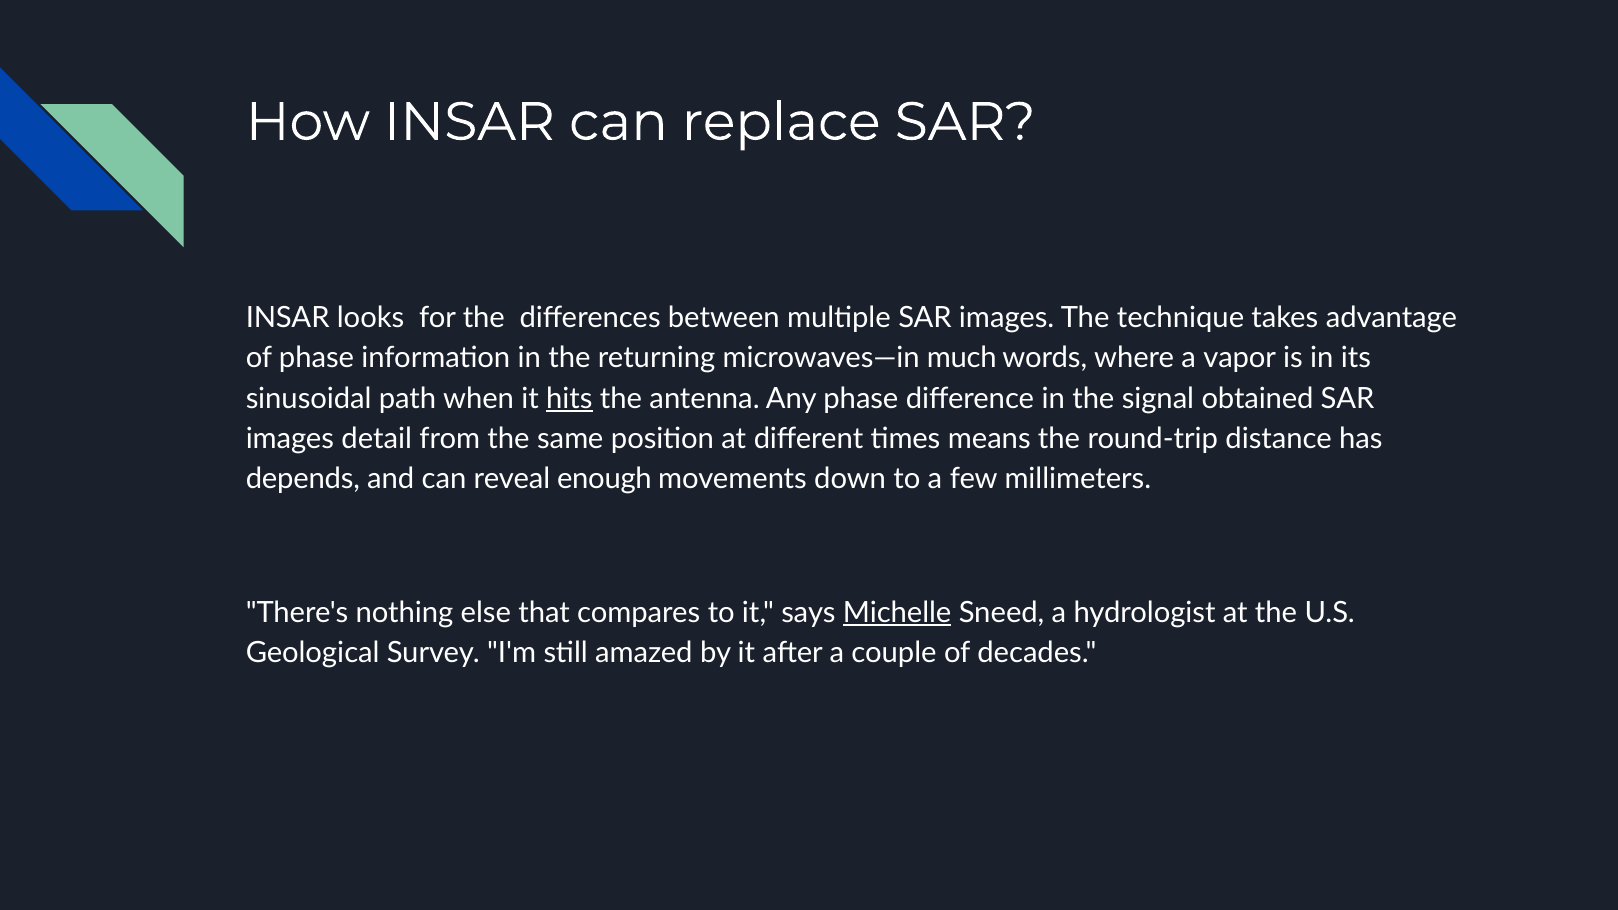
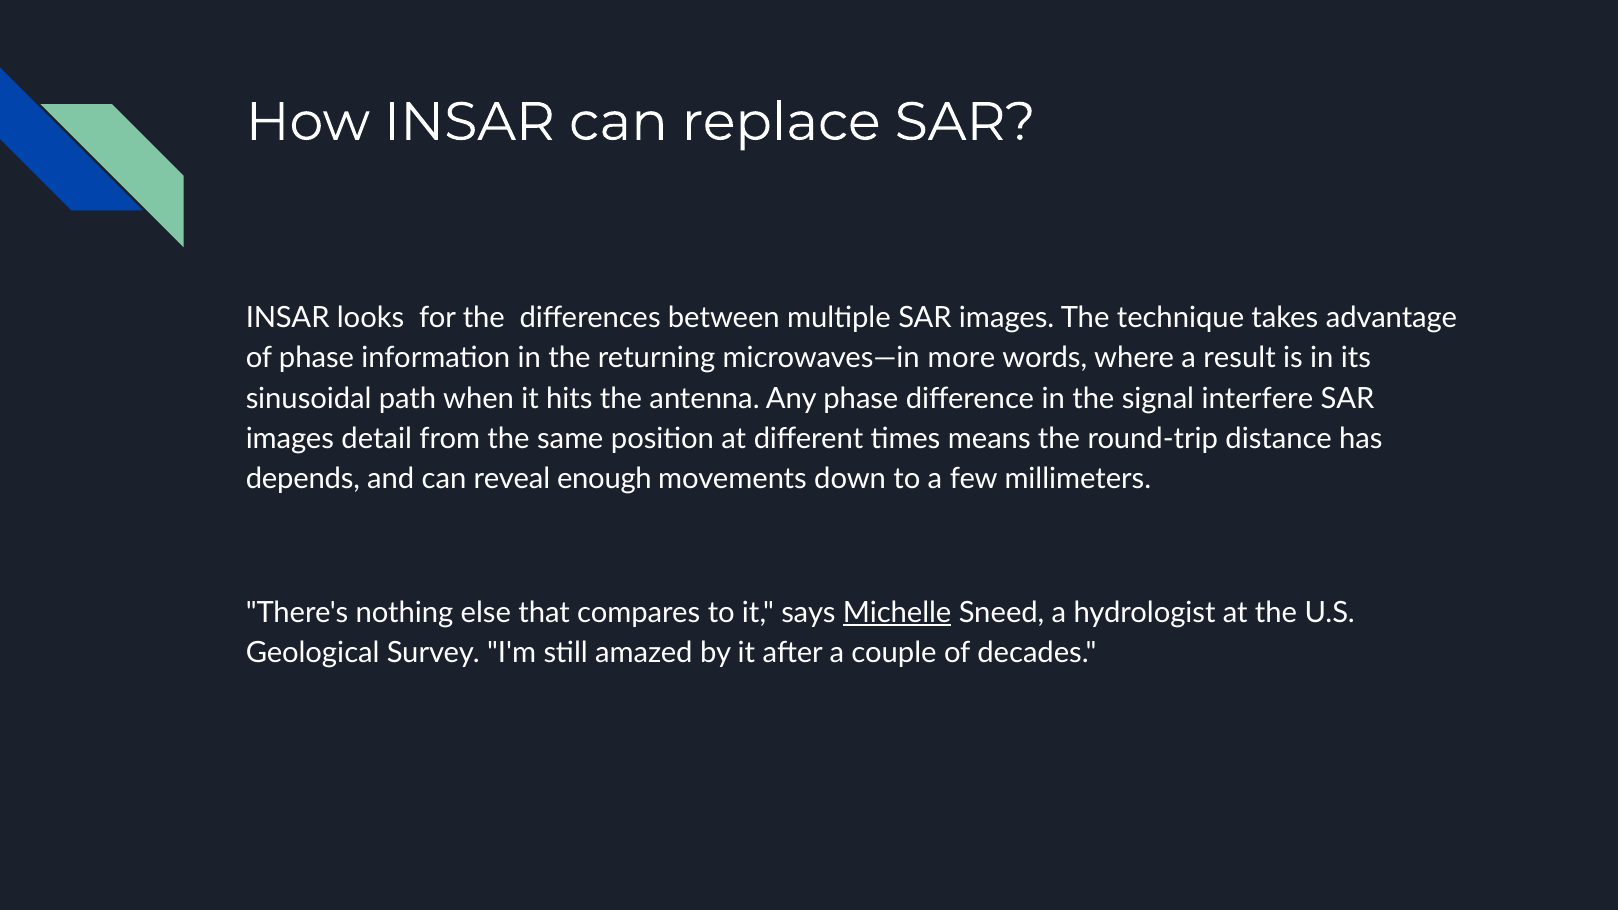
much: much -> more (961, 358)
vapor: vapor -> result (1240, 358)
hits underline: present -> none (569, 398)
obtained: obtained -> interfere (1257, 398)
